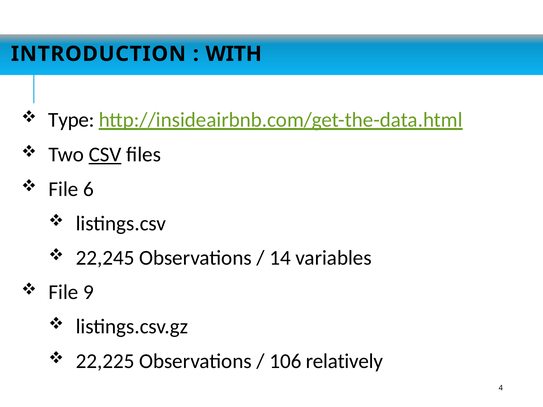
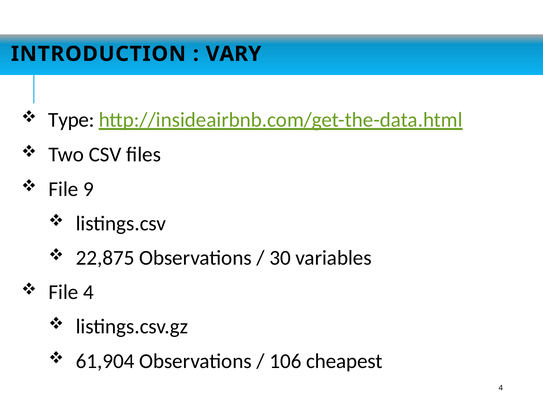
WITH: WITH -> VARY (234, 54)
CSV underline: present -> none (105, 155)
6: 6 -> 9 (88, 189)
22,245: 22,245 -> 22,875 (105, 258)
14: 14 -> 30 (280, 258)
File 9: 9 -> 4 (88, 292)
22,225: 22,225 -> 61,904 (105, 361)
relatively: relatively -> cheapest (344, 361)
